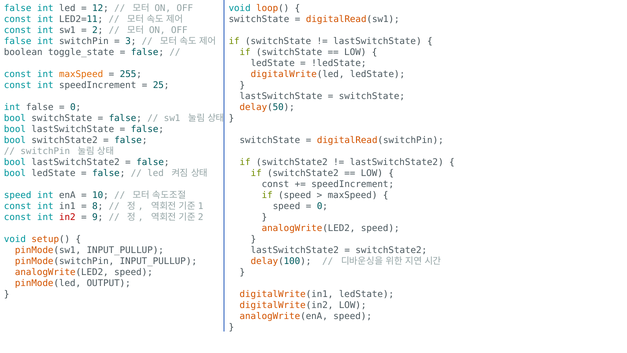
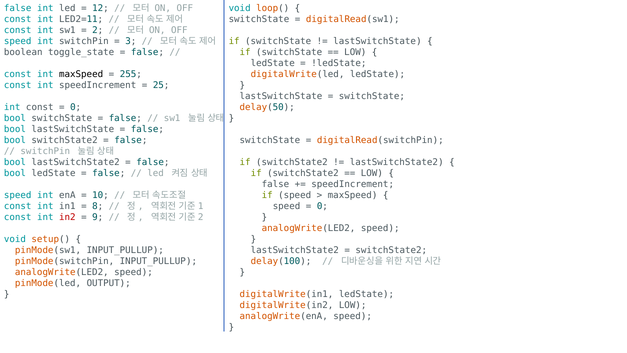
false: false -> speed (18, 41)
maxSpeed colour: orange -> black (81, 74)
int false: false -> const (40, 107)
const: const -> false (275, 184)
